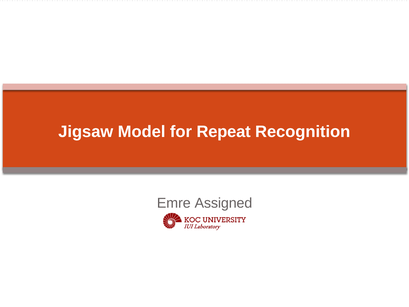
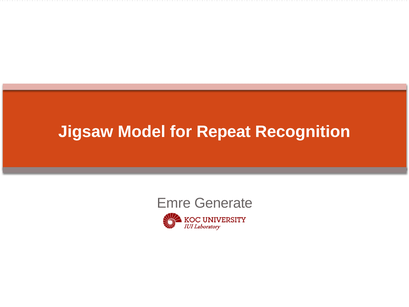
Assigned: Assigned -> Generate (223, 203)
